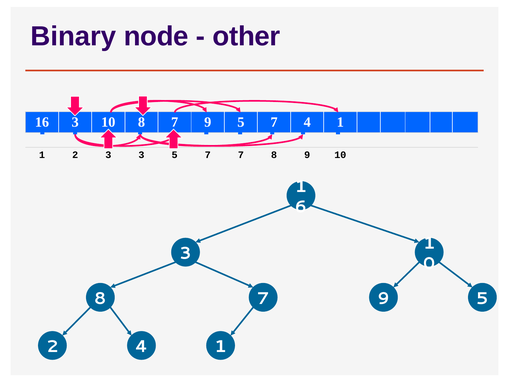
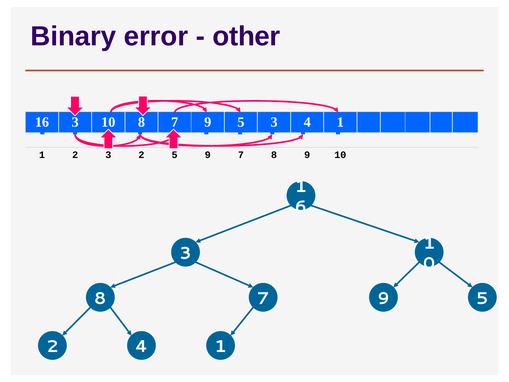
node: node -> error (156, 37)
9 5 7: 7 -> 3 (274, 122)
3 3: 3 -> 2 (141, 155)
7: 7 -> 9 (208, 155)
